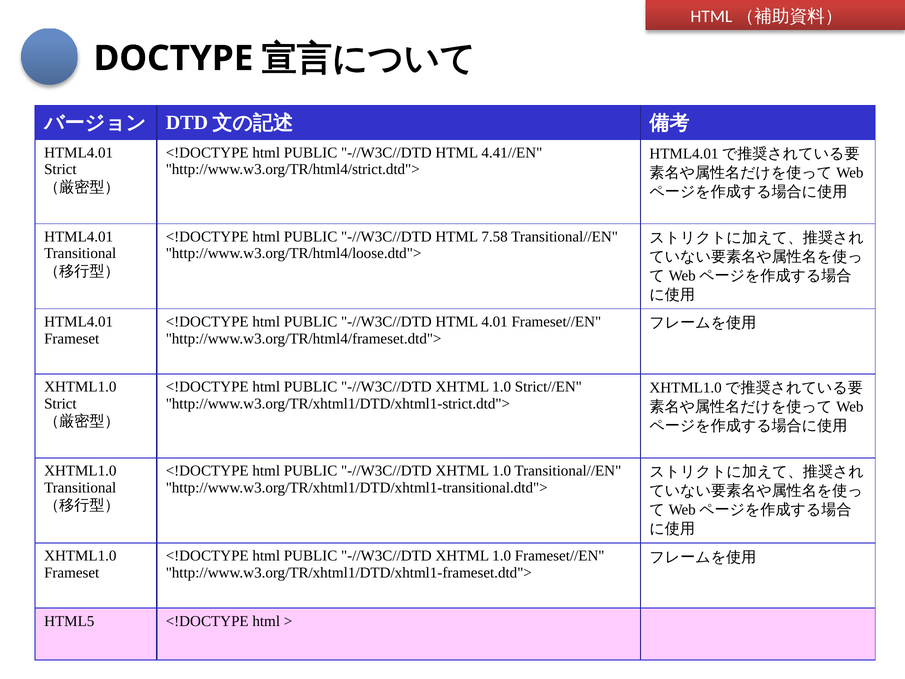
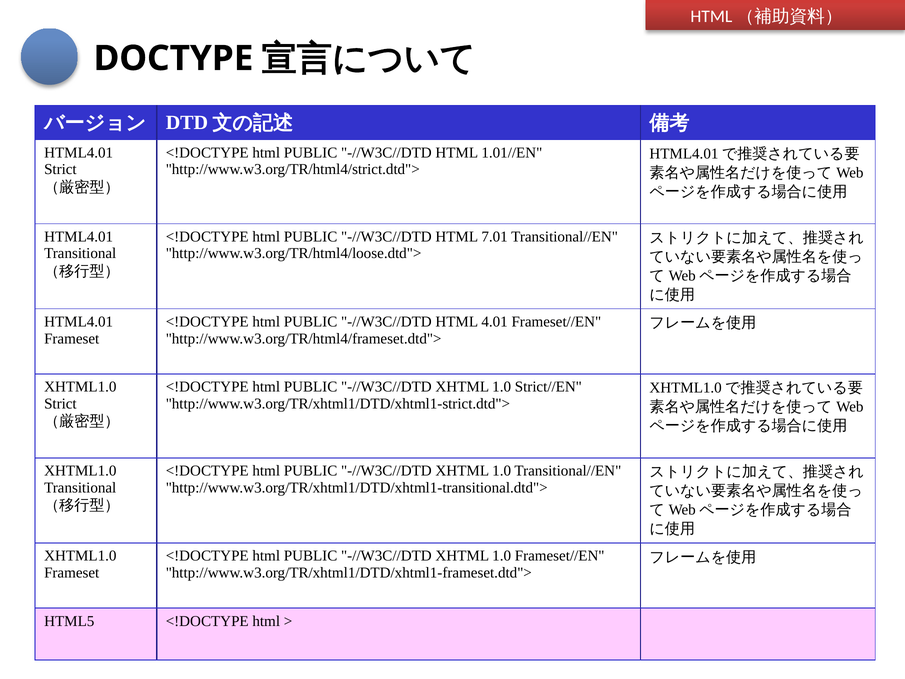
4.41//EN: 4.41//EN -> 1.01//EN (512, 153)
7.58: 7.58 -> 7.01 (495, 237)
